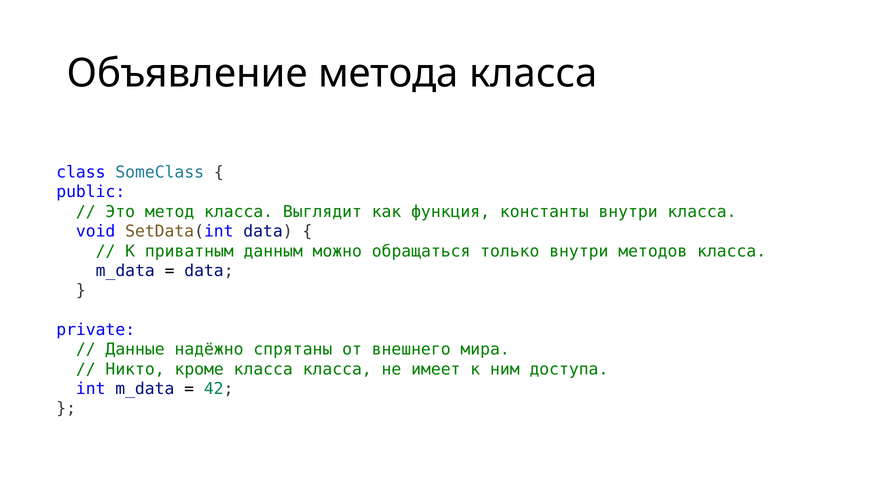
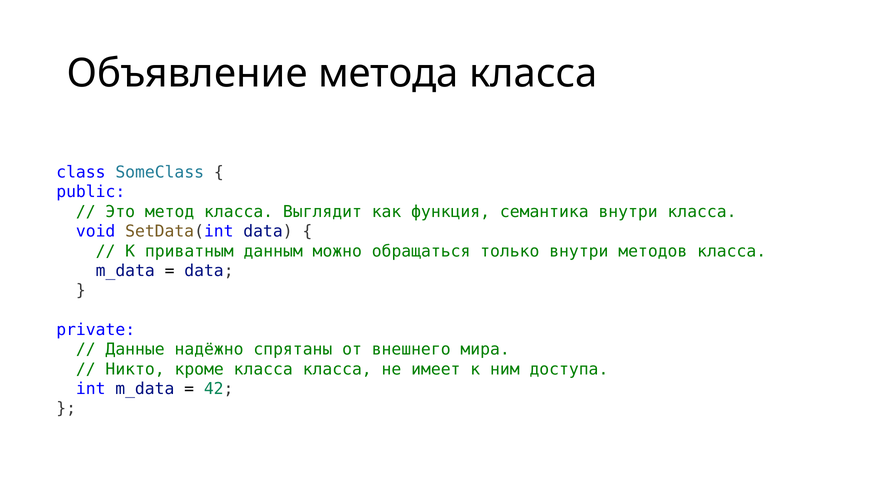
константы: константы -> семантика (544, 212)
